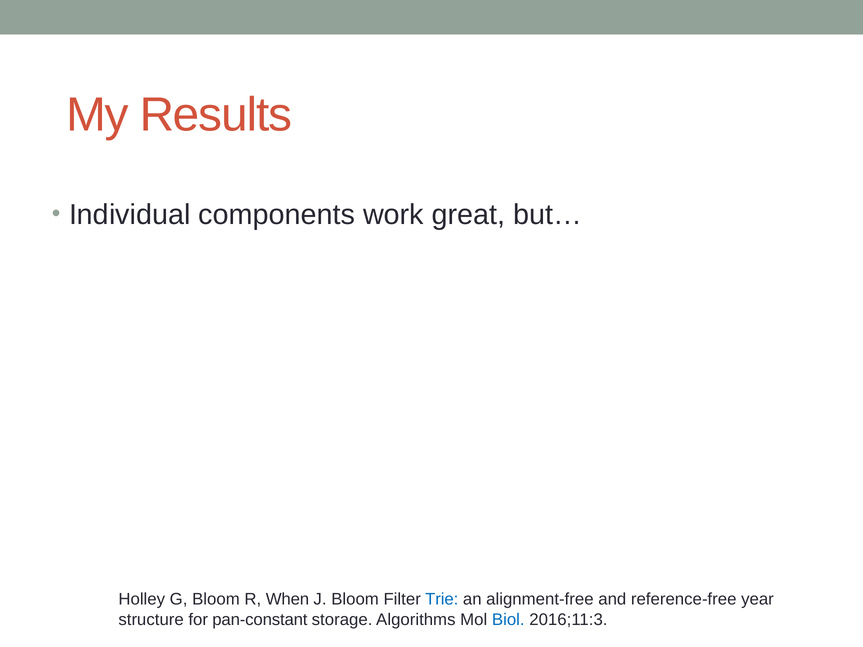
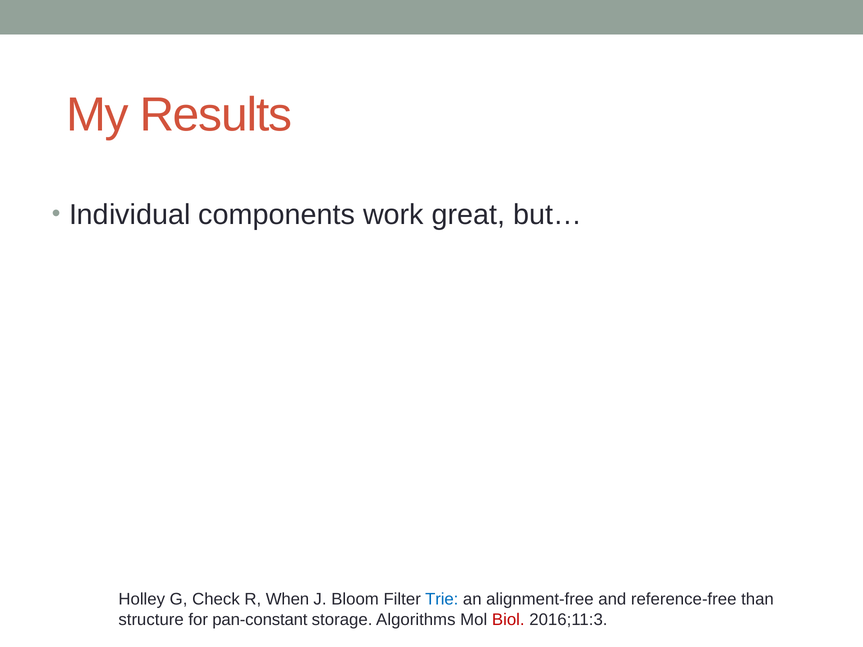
G Bloom: Bloom -> Check (216, 600)
year: year -> than (758, 600)
Biol colour: blue -> red (508, 620)
